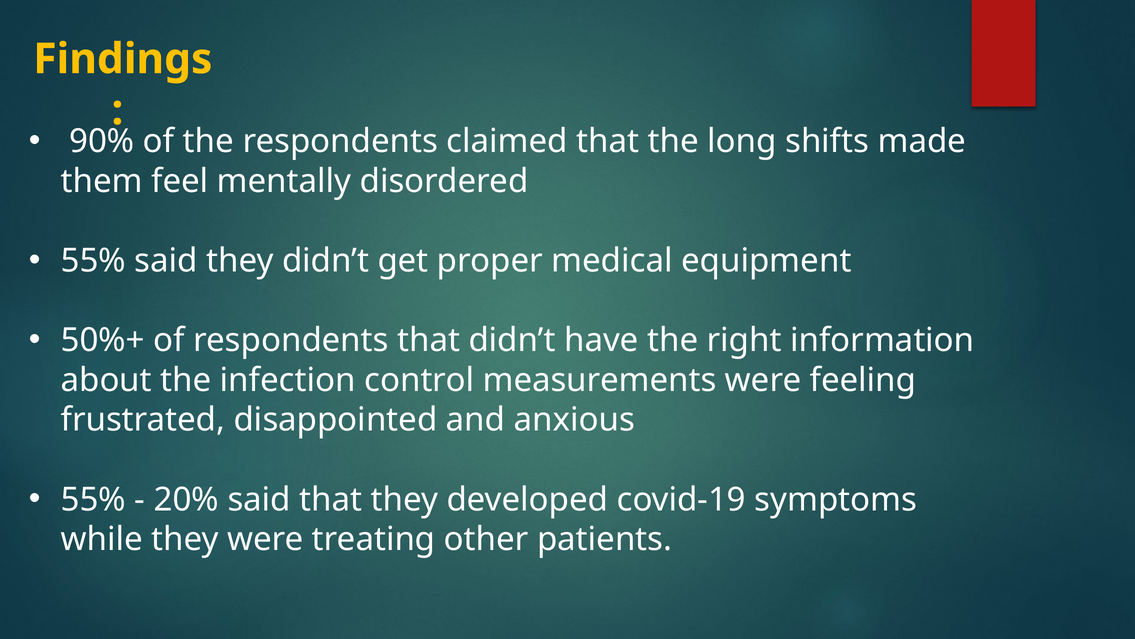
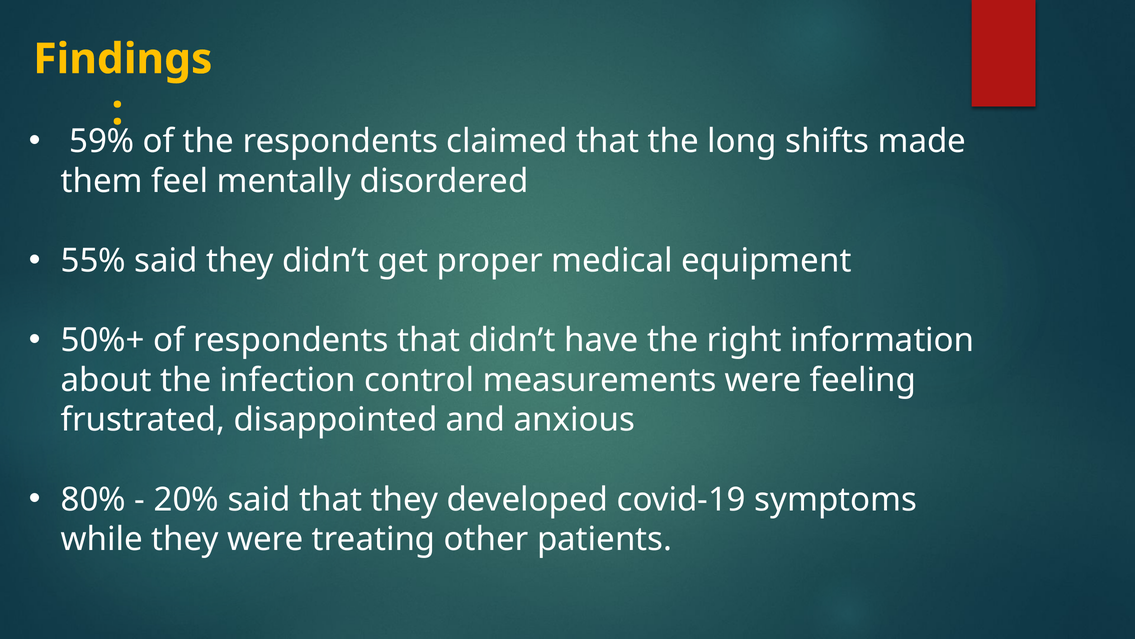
90%: 90% -> 59% (102, 141)
55%: 55% -> 80% (93, 499)
